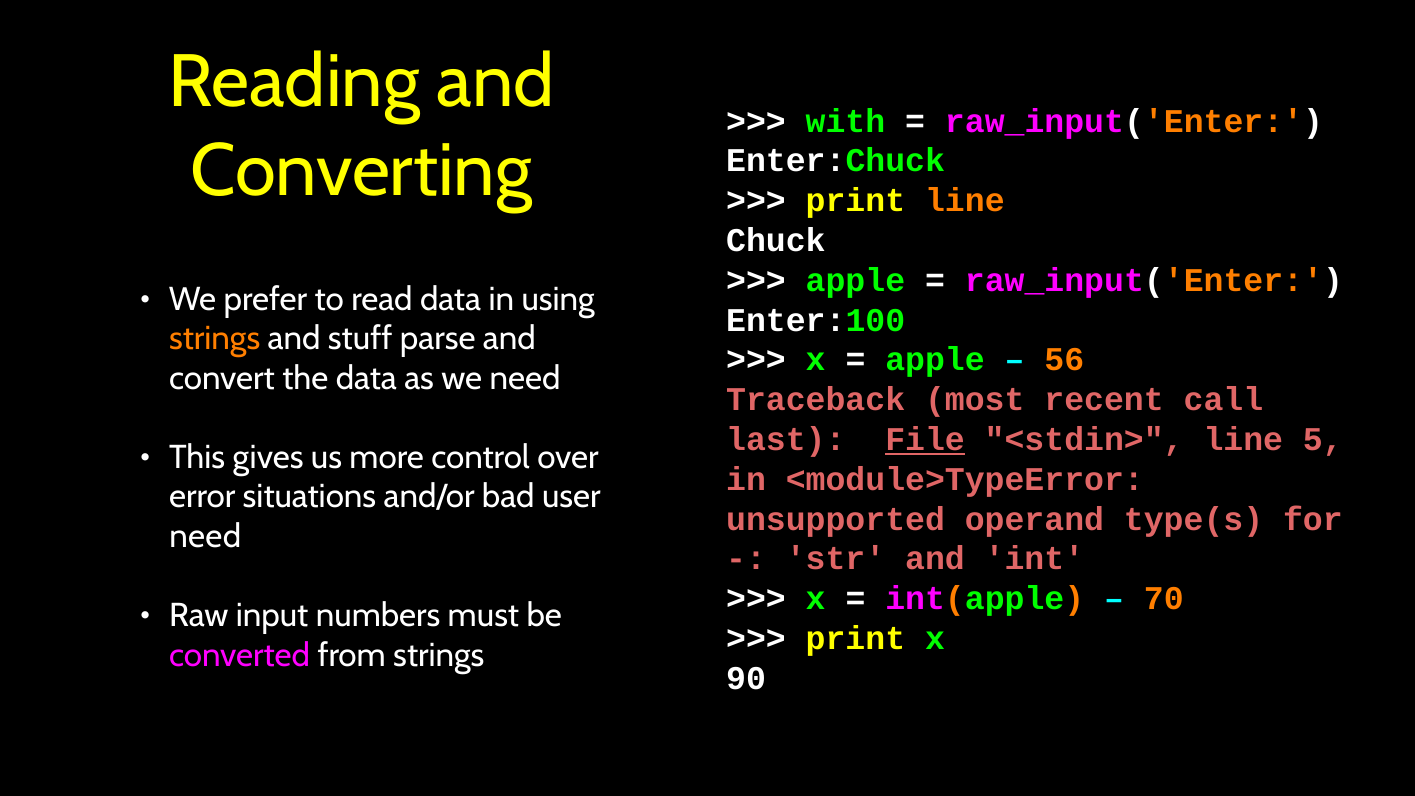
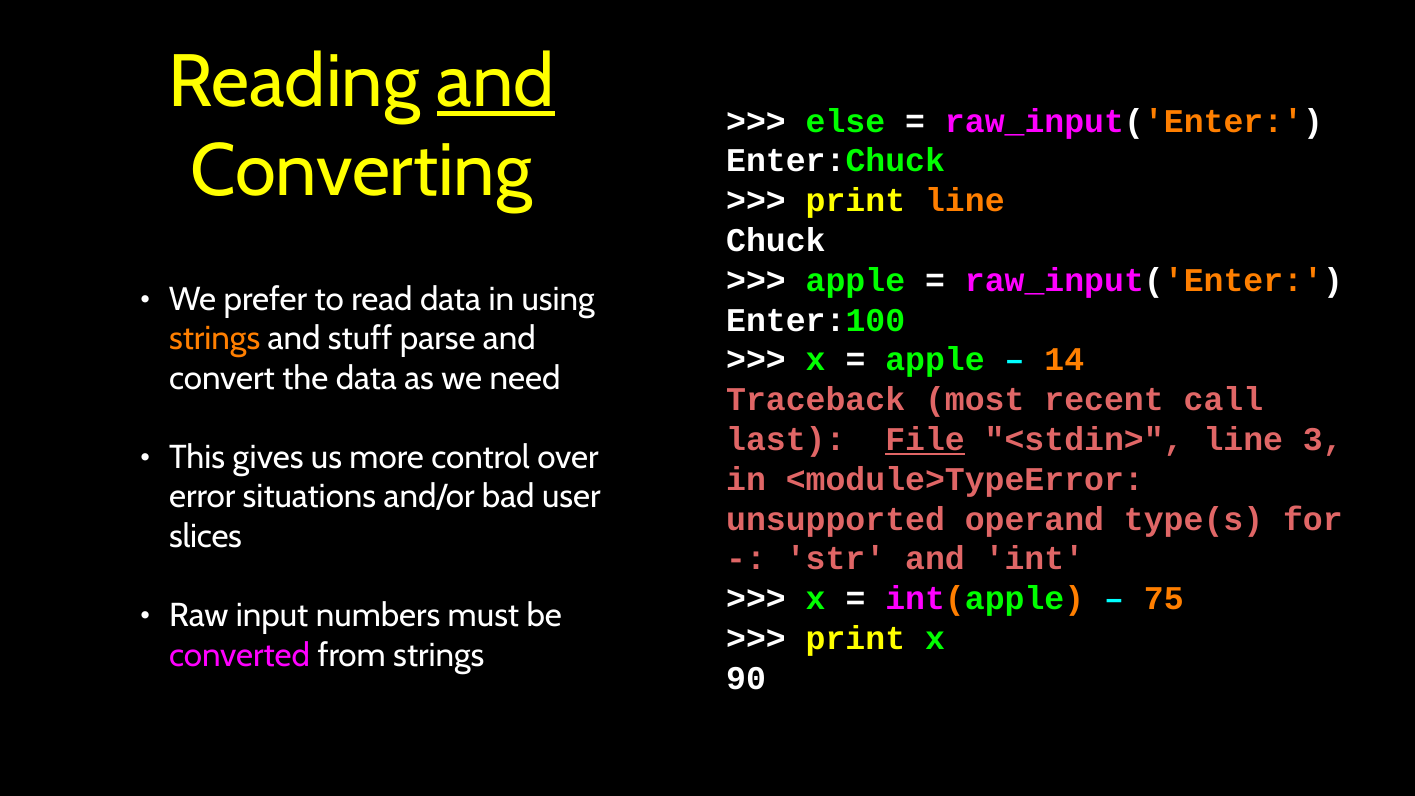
and underline: none -> present (496, 82)
with: with -> else (845, 121)
56: 56 -> 14 (1064, 360)
5: 5 -> 3 (1323, 440)
need: need -> slices (206, 537)
70: 70 -> 75 (1164, 599)
